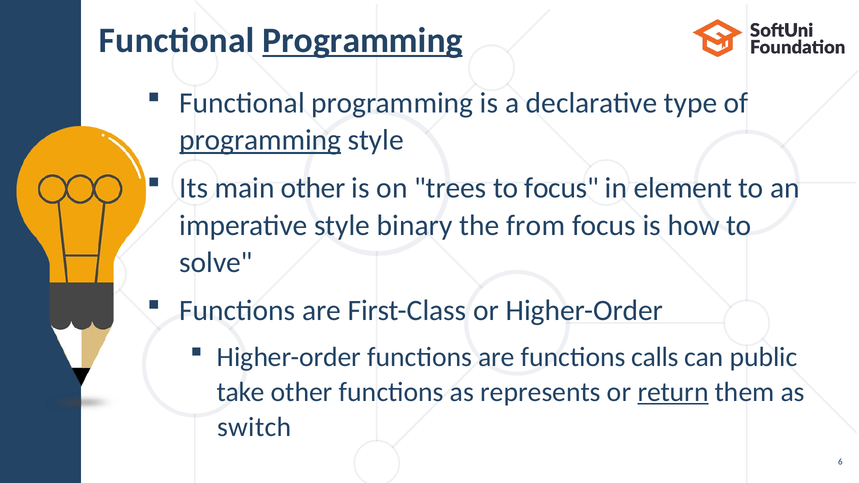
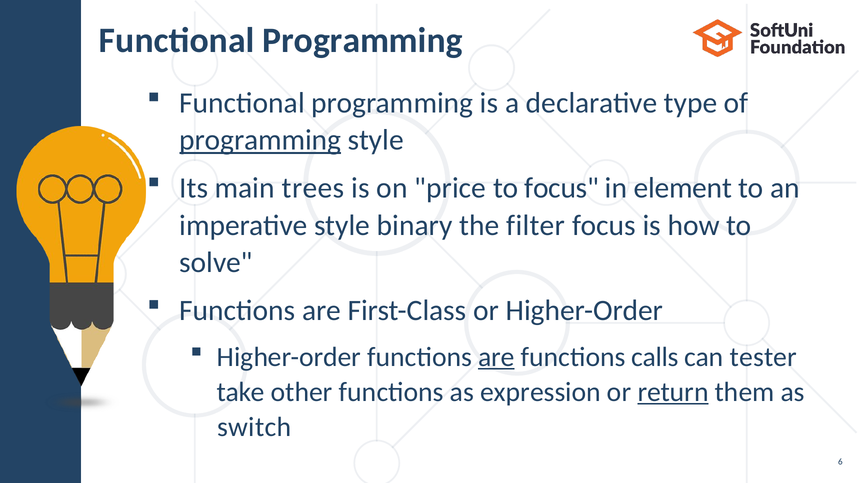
Programming underline: present -> none (363, 41)
main other: other -> trees (313, 188)
trees: trees -> price (450, 188)
from: from -> filter (536, 225)
are underline: none -> present (496, 357)
public: public -> tester (763, 357)
represents: represents -> expression (541, 392)
